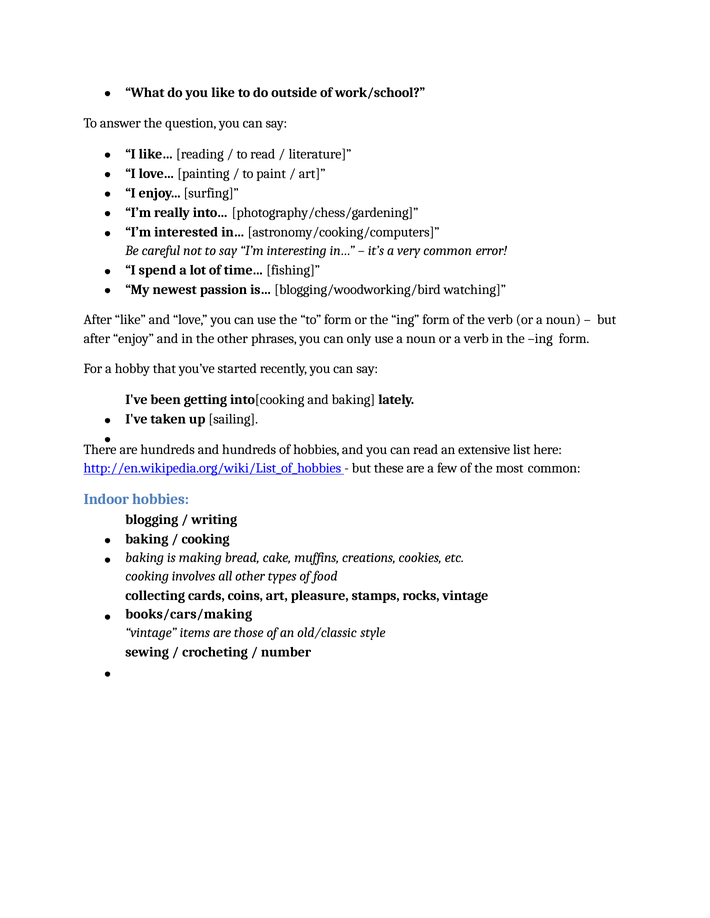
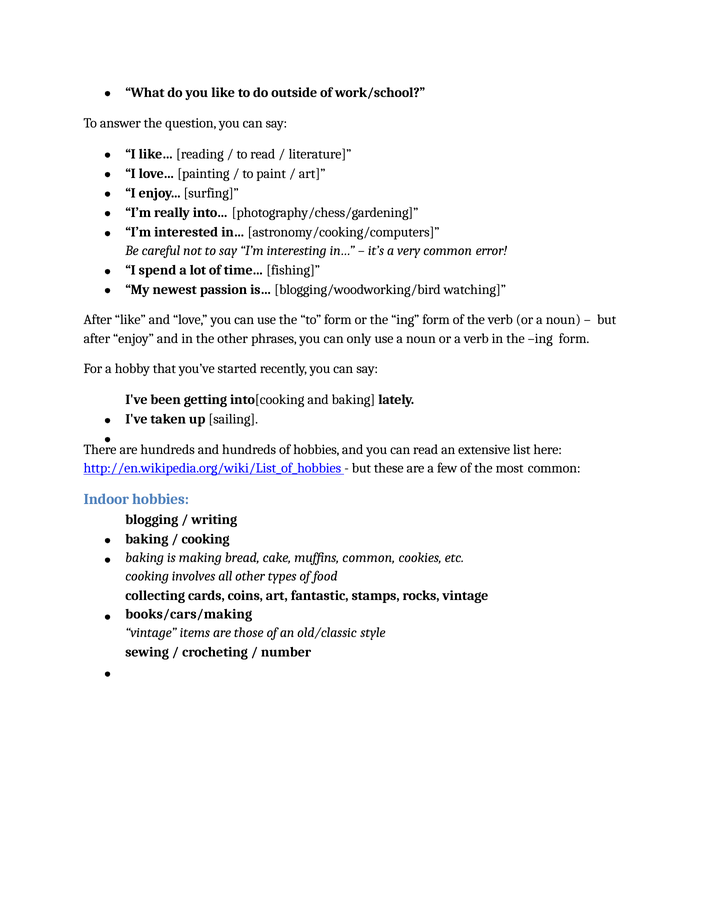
muffins creations: creations -> common (369, 558)
pleasure: pleasure -> fantastic (320, 596)
